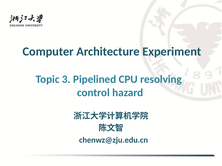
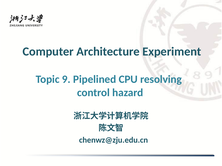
3: 3 -> 9 (66, 80)
